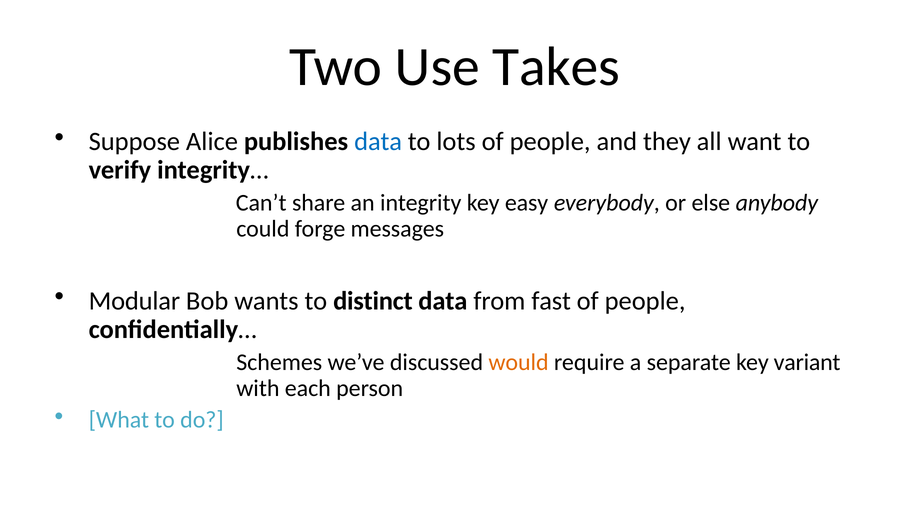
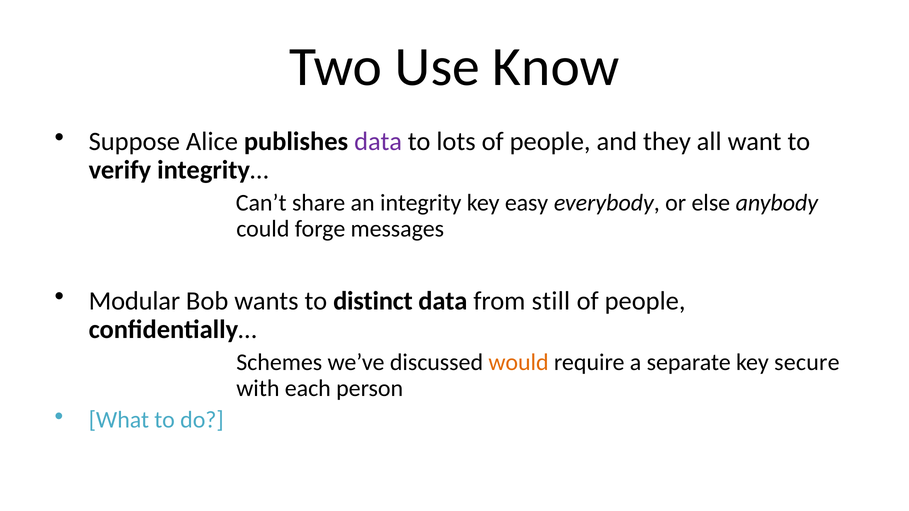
Takes: Takes -> Know (556, 67)
data colour: blue -> purple (378, 142)
fast: fast -> still (551, 301)
variant: variant -> secure (807, 363)
